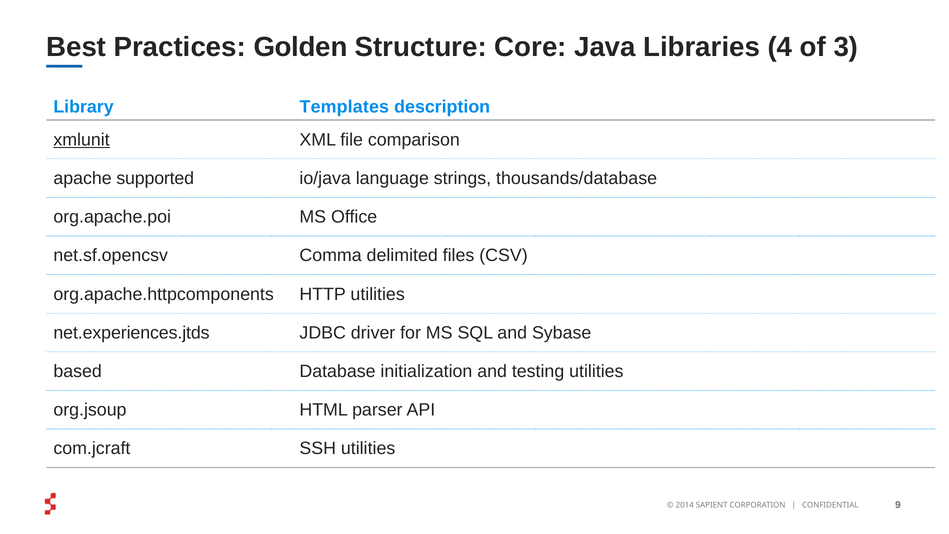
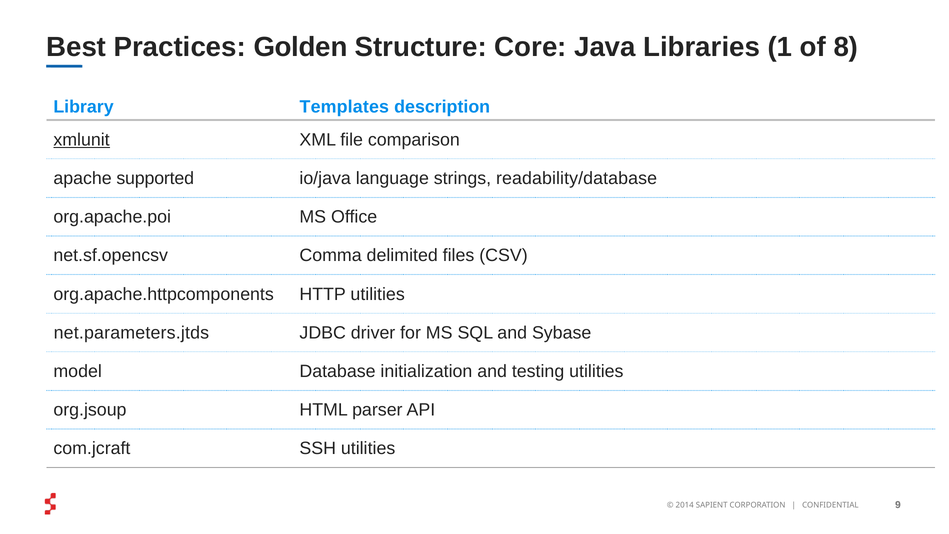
4: 4 -> 1 (780, 47)
3: 3 -> 8 (846, 47)
thousands/database: thousands/database -> readability/database (577, 178)
net.experiences.jtds: net.experiences.jtds -> net.parameters.jtds (131, 333)
based: based -> model (78, 371)
